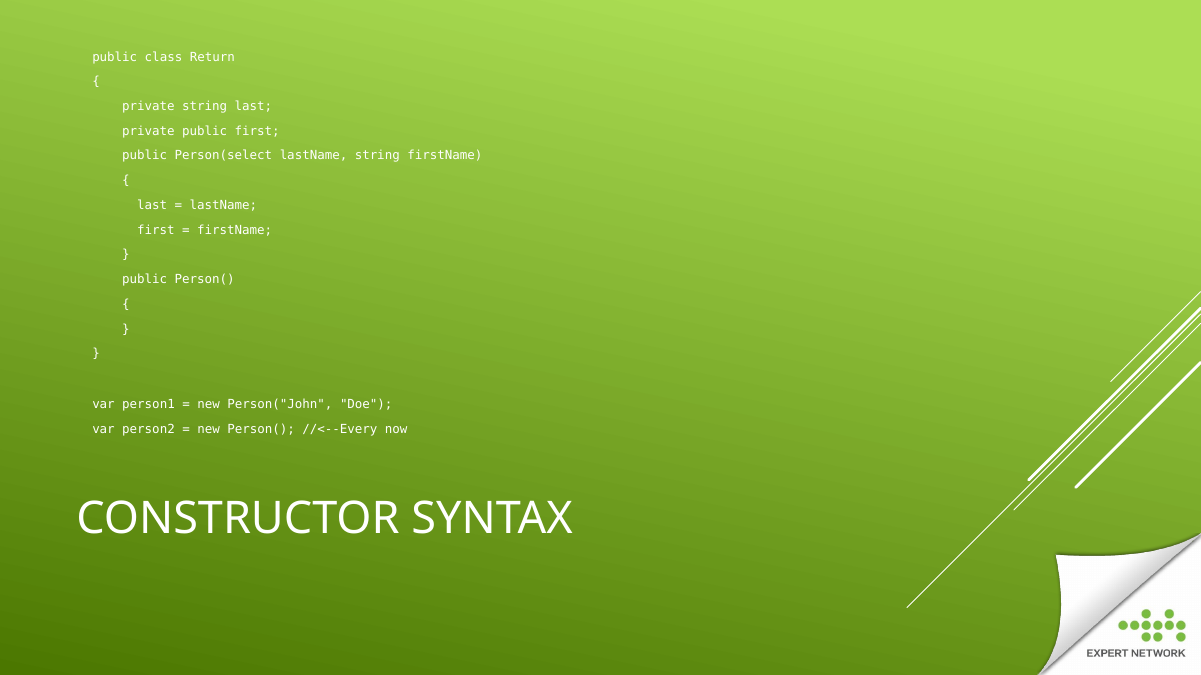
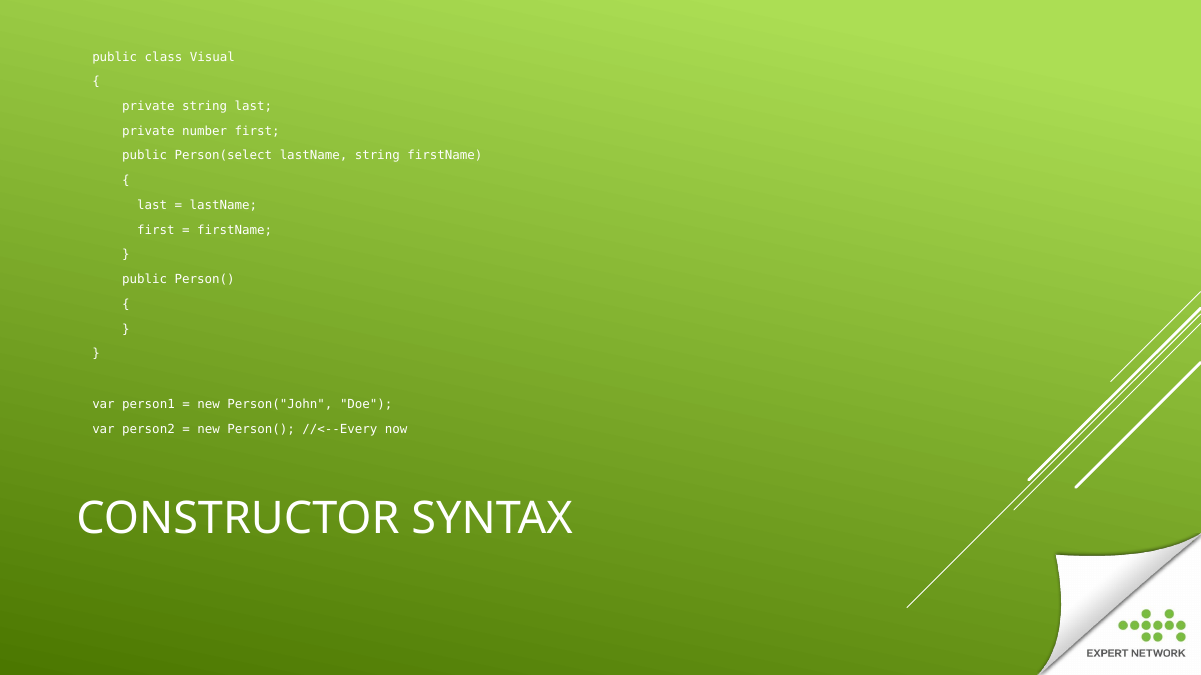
Return: Return -> Visual (212, 57)
private public: public -> number (205, 131)
